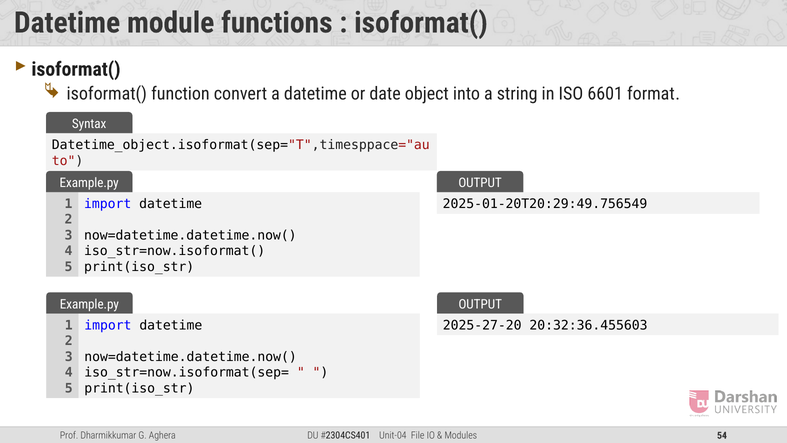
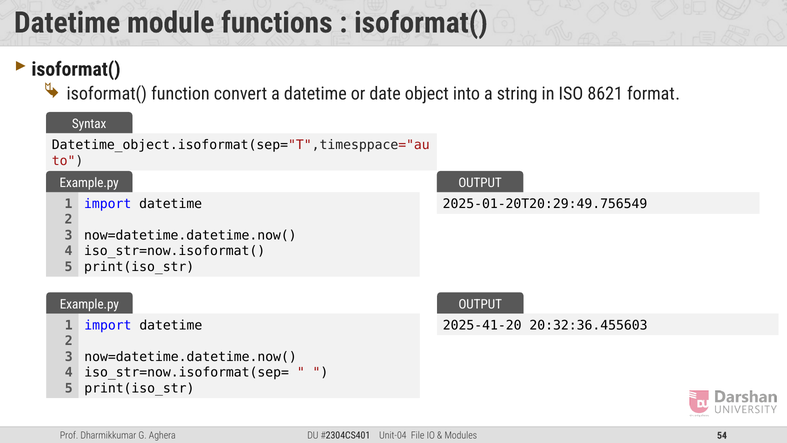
6601: 6601 -> 8621 (605, 94)
2025-27-20: 2025-27-20 -> 2025-41-20 (482, 325)
